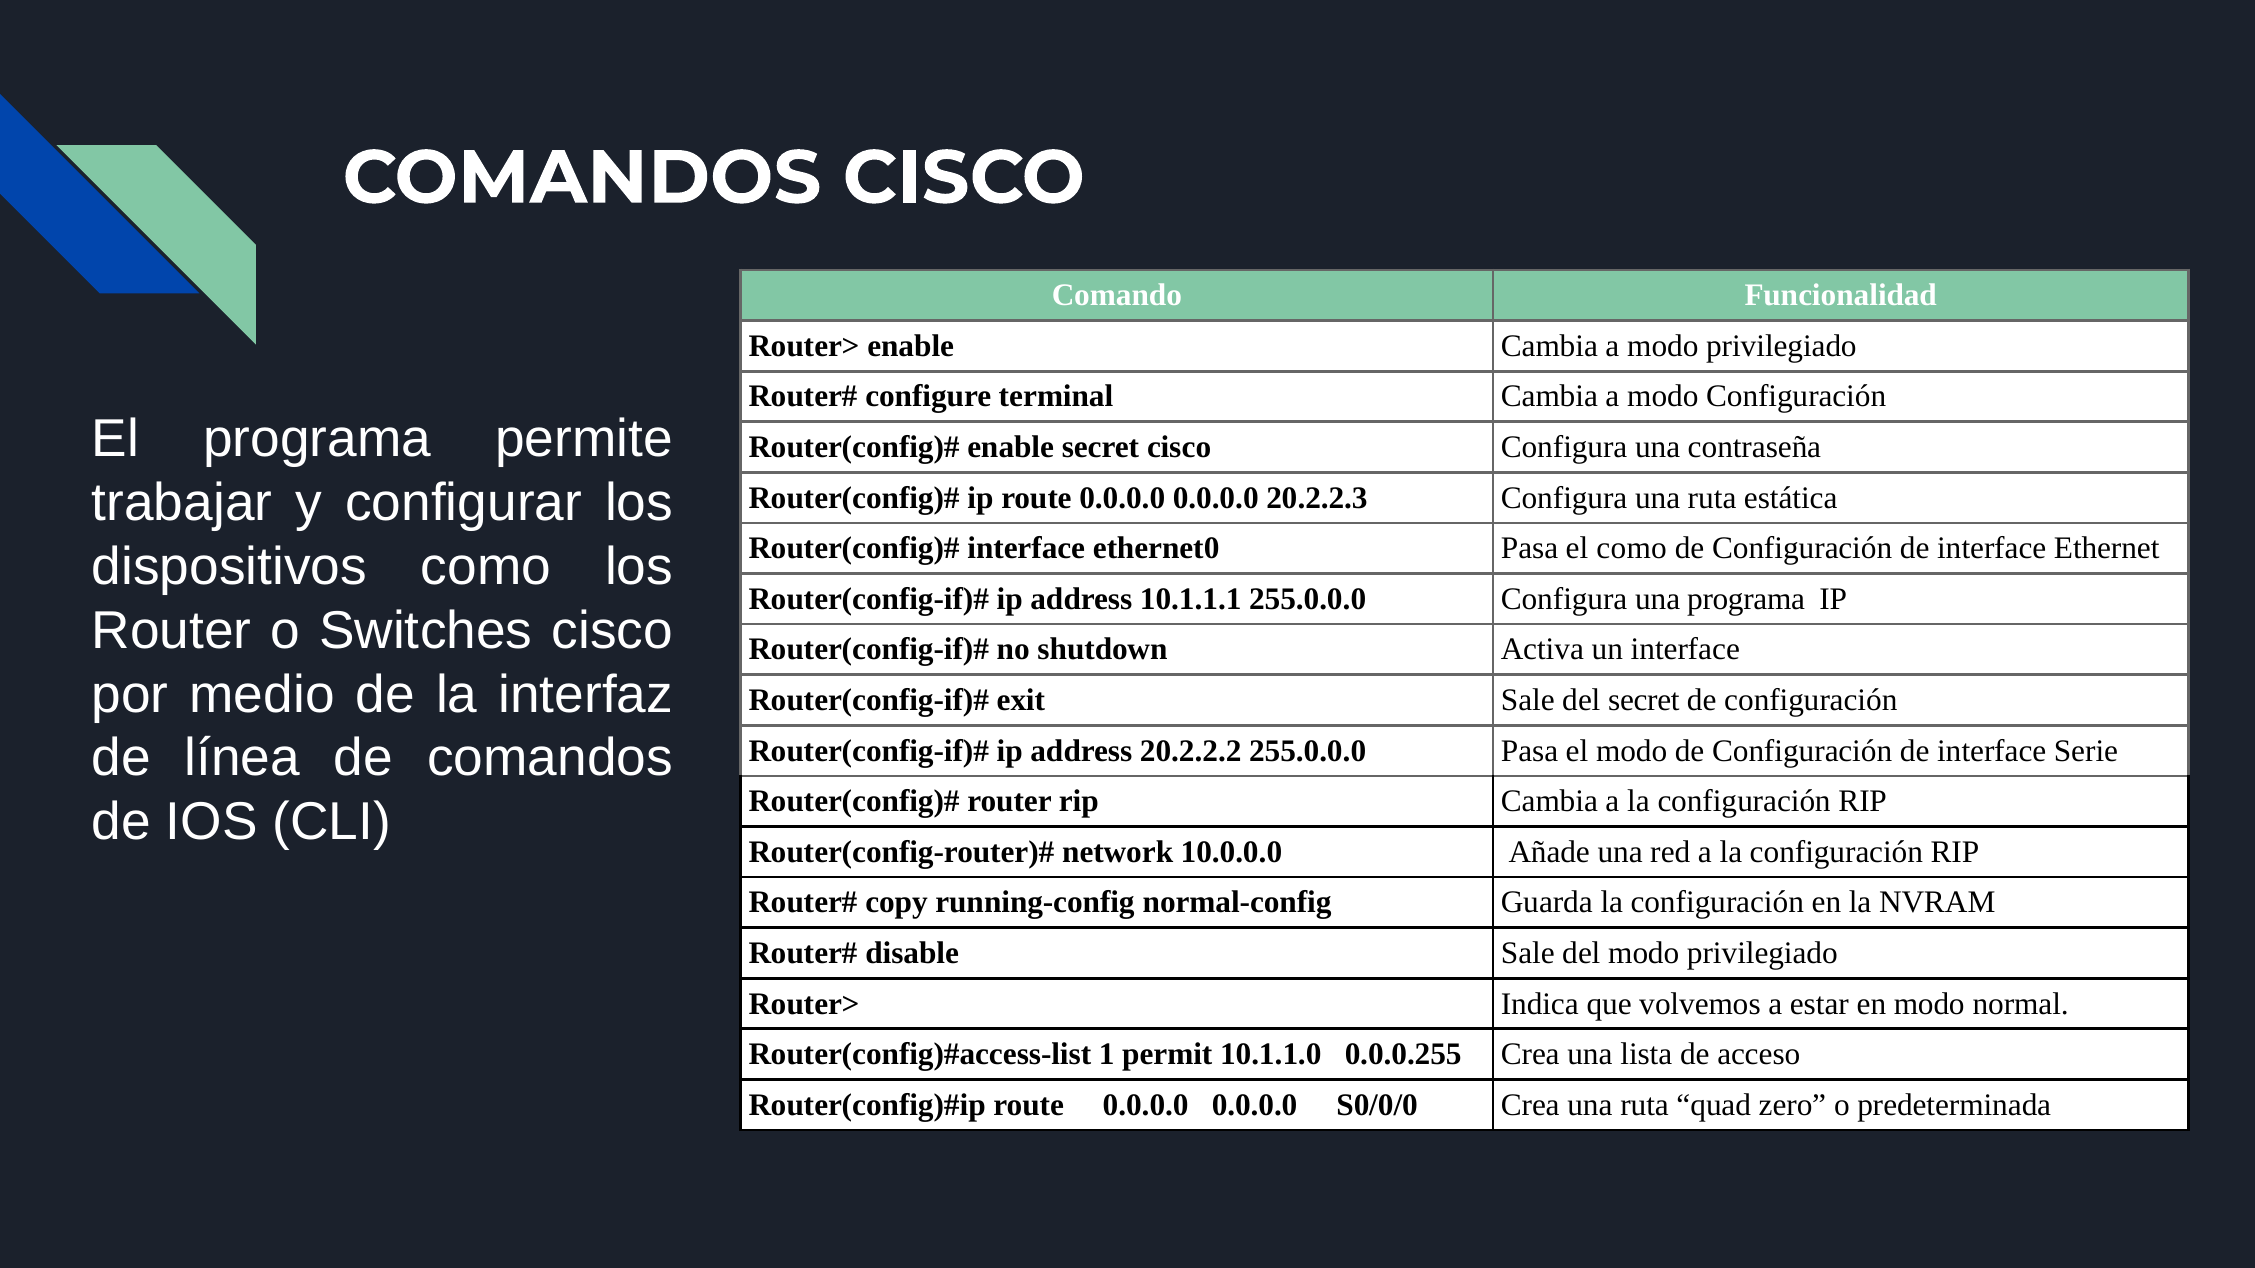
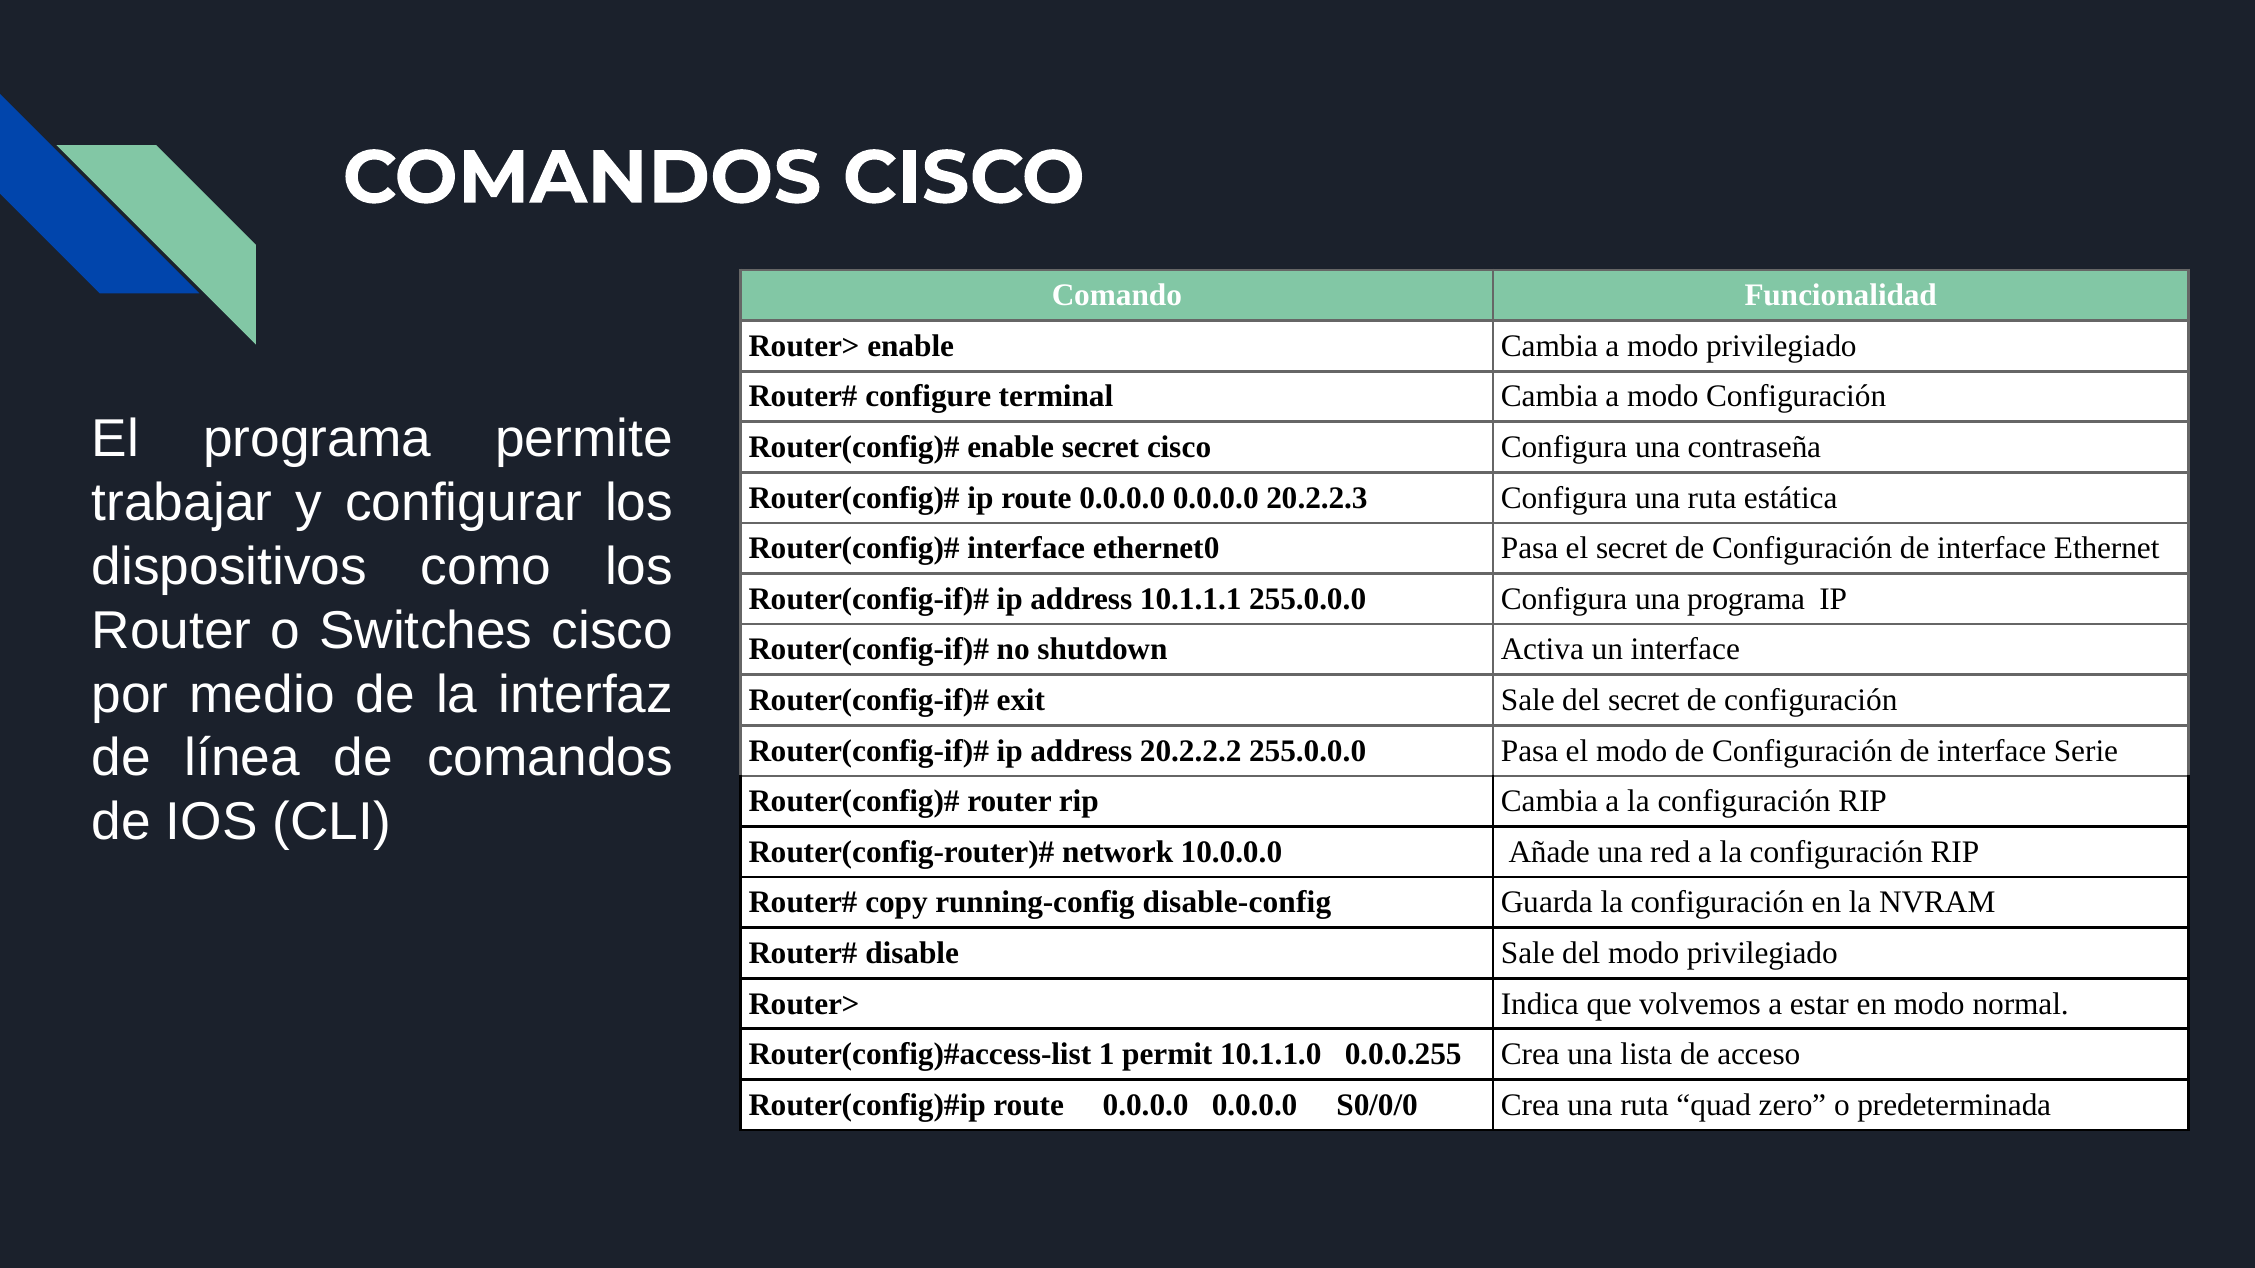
el como: como -> secret (1632, 549)
normal-config: normal-config -> disable-config (1237, 903)
